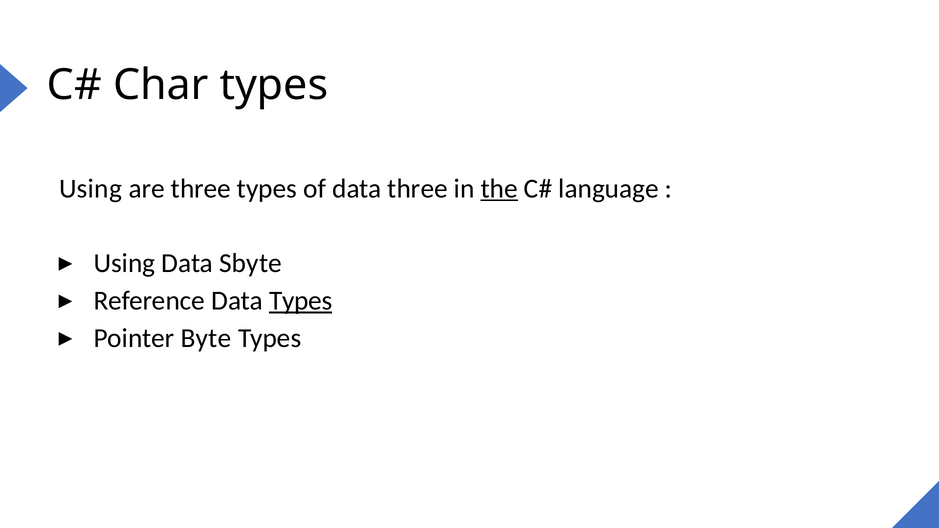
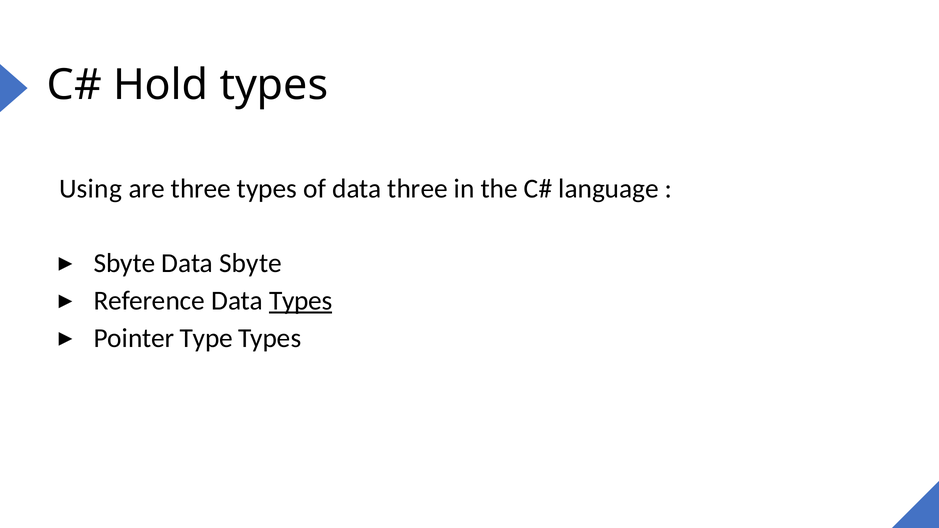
Char: Char -> Hold (161, 85)
the underline: present -> none (499, 189)
Using: Using -> Sbyte (125, 263)
Byte: Byte -> Type (206, 338)
